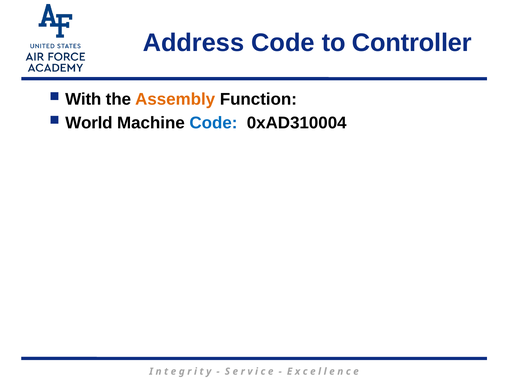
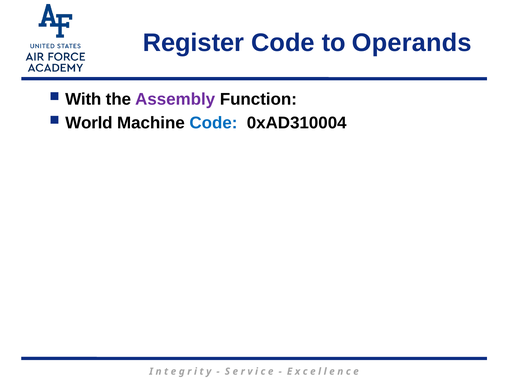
Address: Address -> Register (193, 43)
Controller: Controller -> Operands (412, 43)
Assembly colour: orange -> purple (175, 99)
